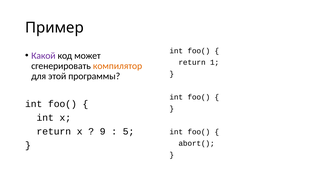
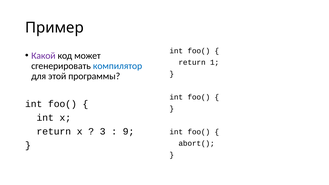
компилятор colour: orange -> blue (118, 66)
9: 9 -> 3 (103, 132)
5: 5 -> 9 (129, 132)
